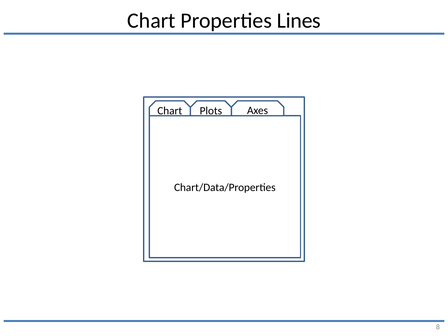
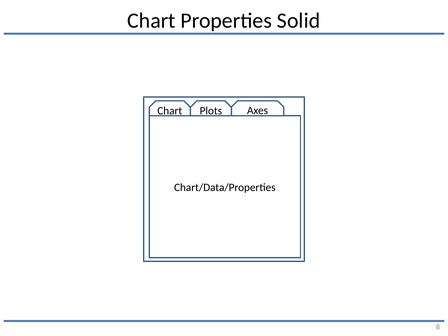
Lines: Lines -> Solid (299, 21)
